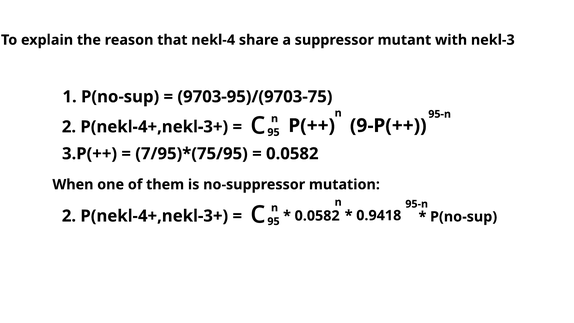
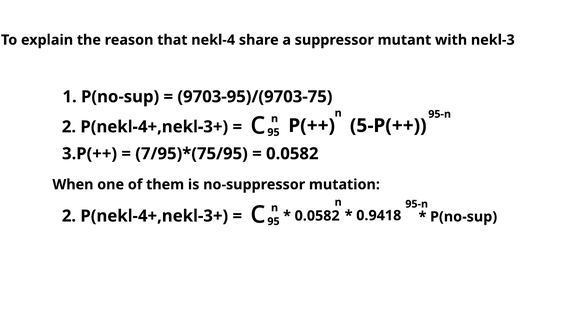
9-P(++: 9-P(++ -> 5-P(++ (388, 126)
